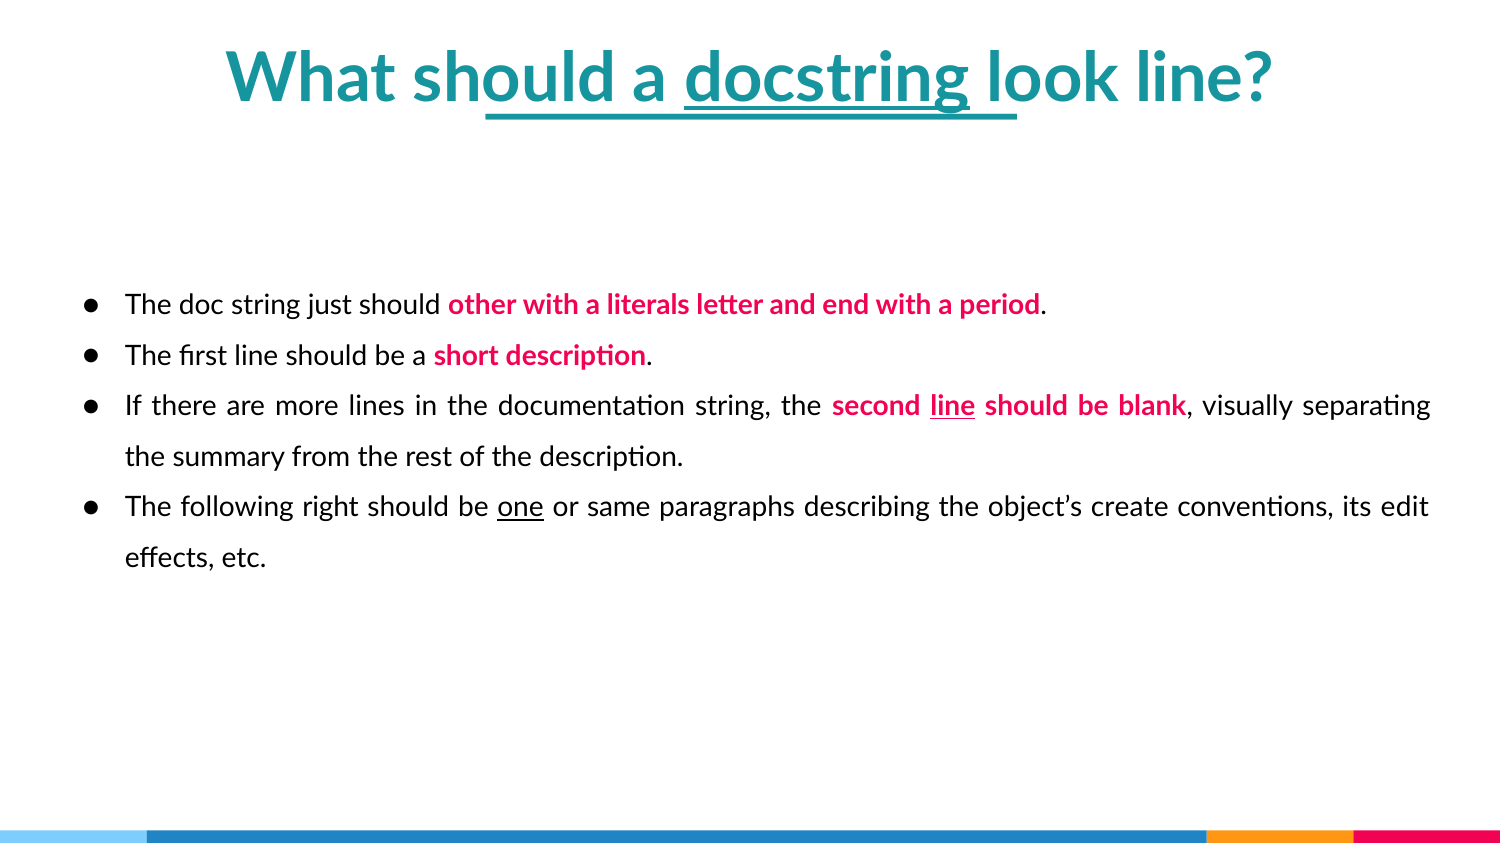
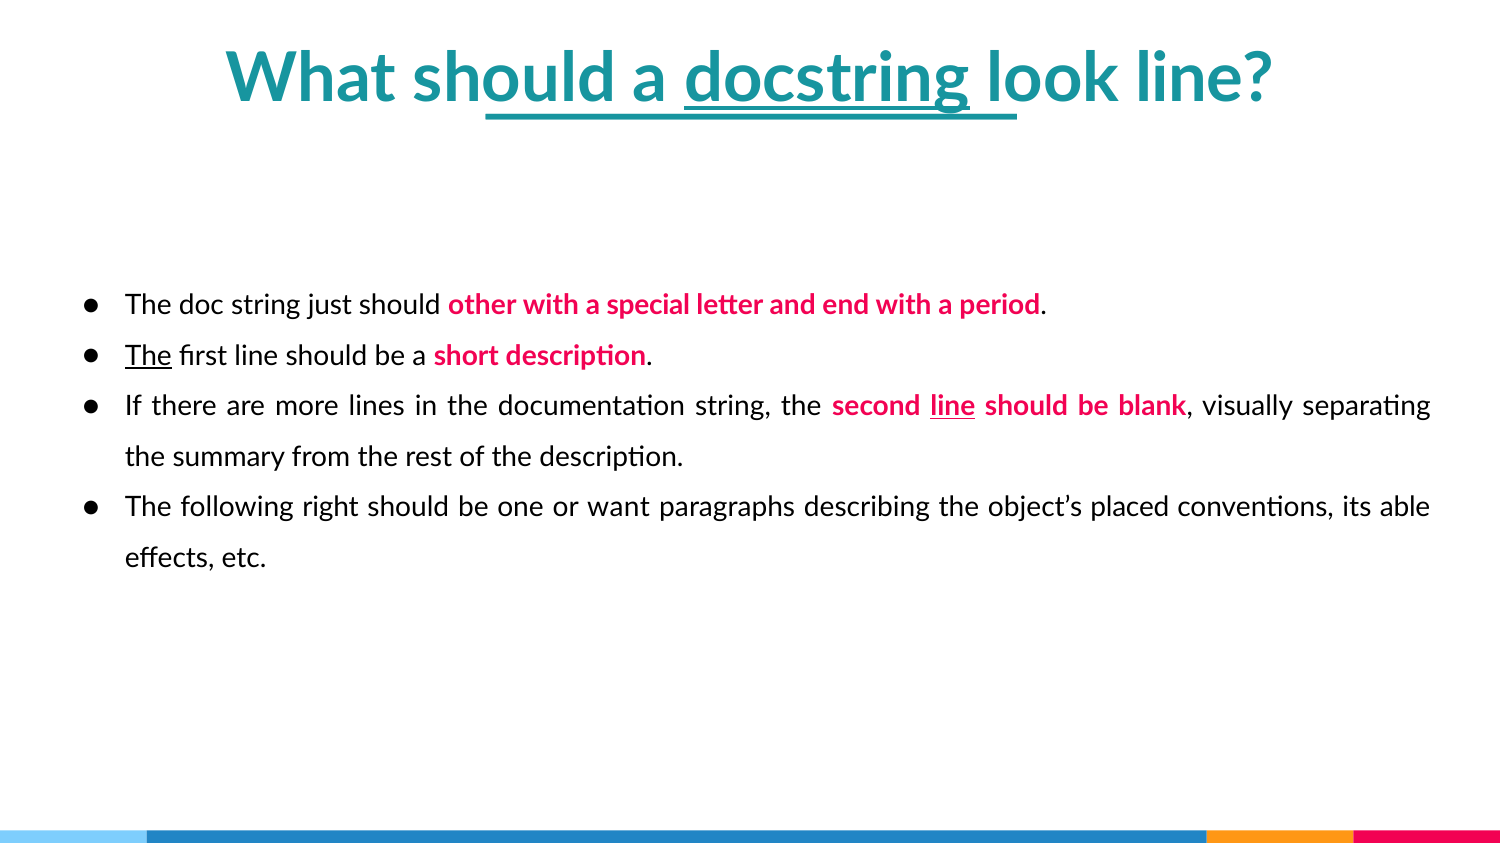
literals: literals -> special (648, 306)
The underline: none -> present (148, 356)
one underline: present -> none (521, 508)
same: same -> want (619, 508)
create: create -> placed (1130, 508)
edit: edit -> able (1405, 508)
